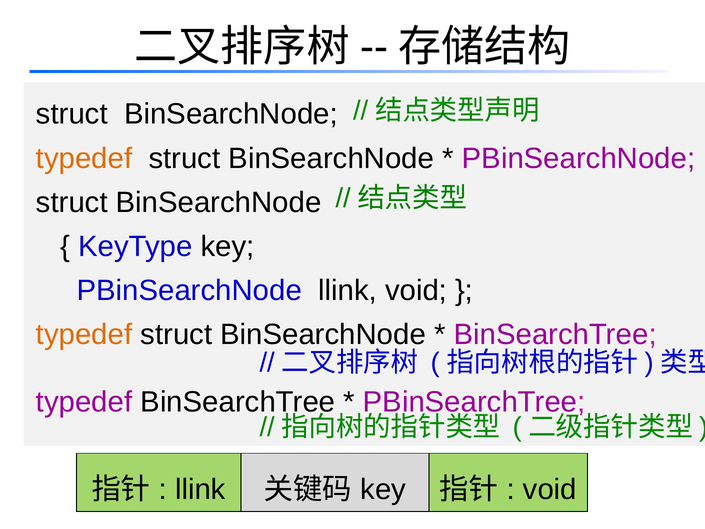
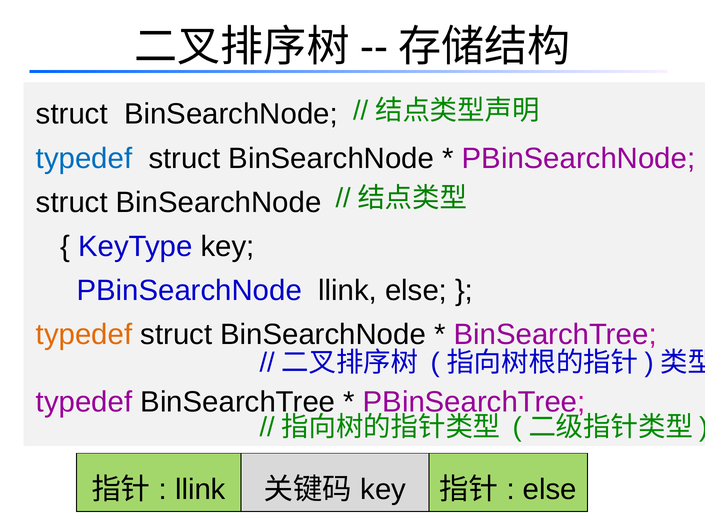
typedef colour: orange -> blue (84, 158)
llink void: void -> else (416, 290)
void: void -> else (550, 489)
